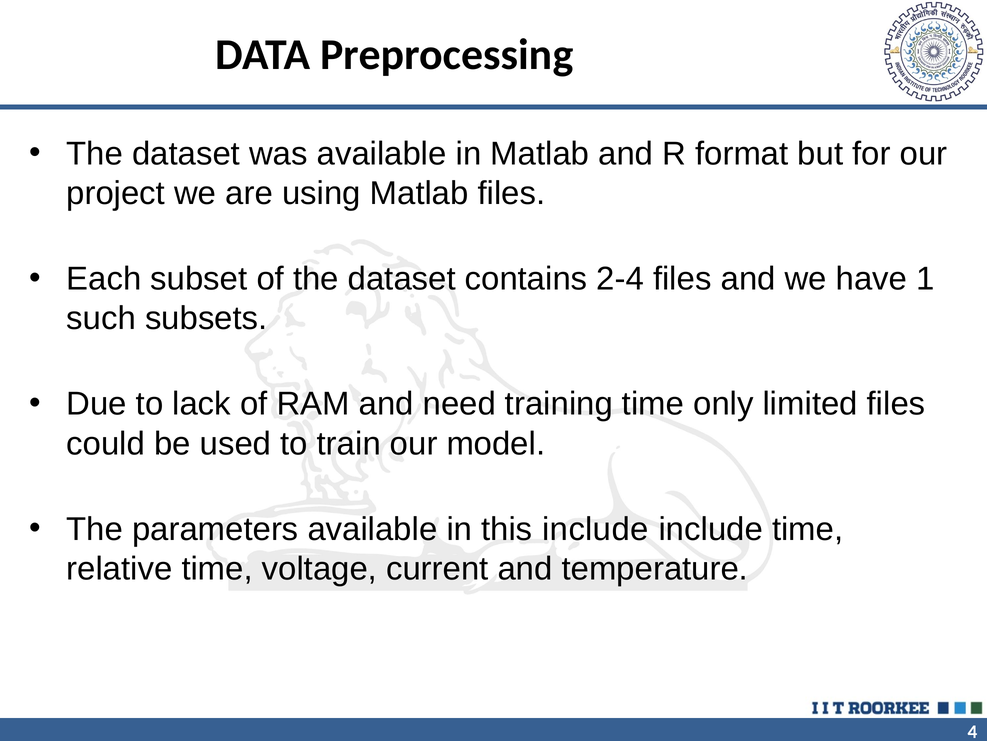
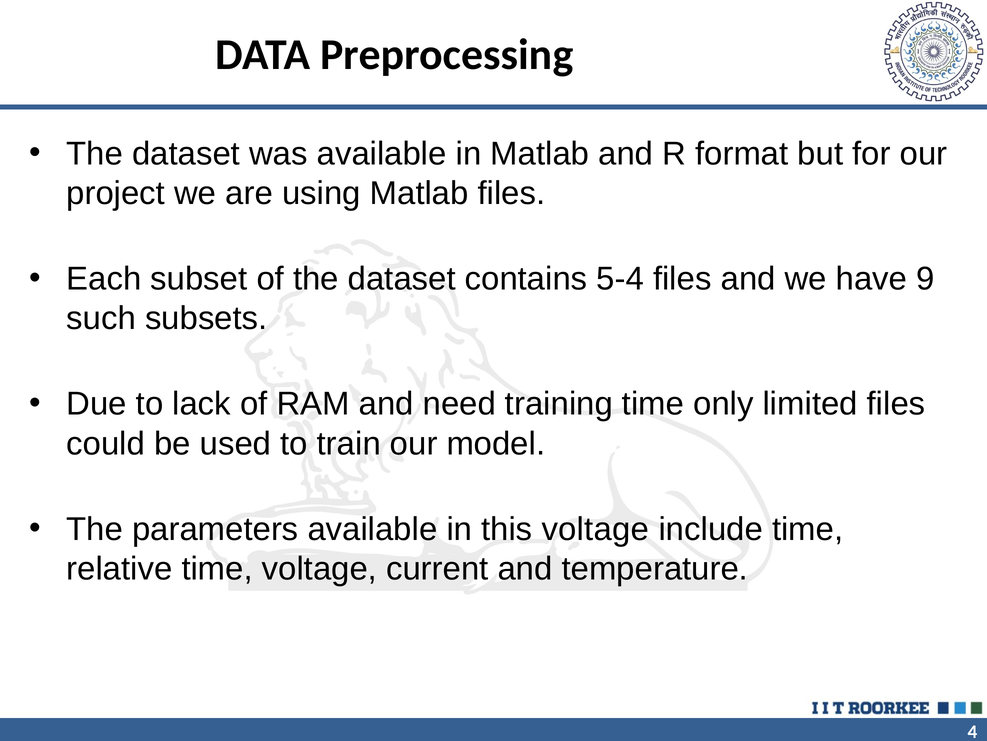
2-4: 2-4 -> 5-4 (620, 279)
1: 1 -> 9 (925, 279)
this include: include -> voltage (595, 529)
